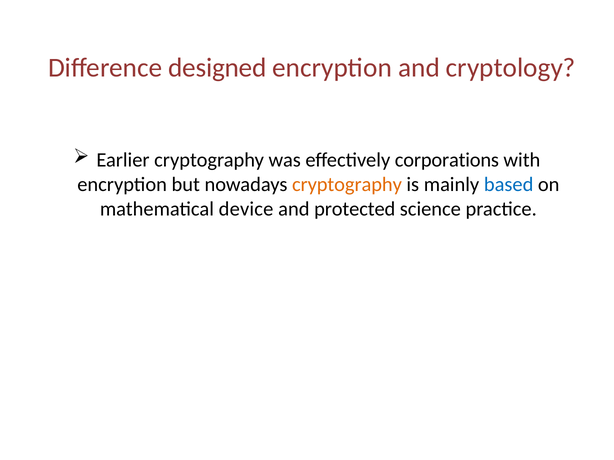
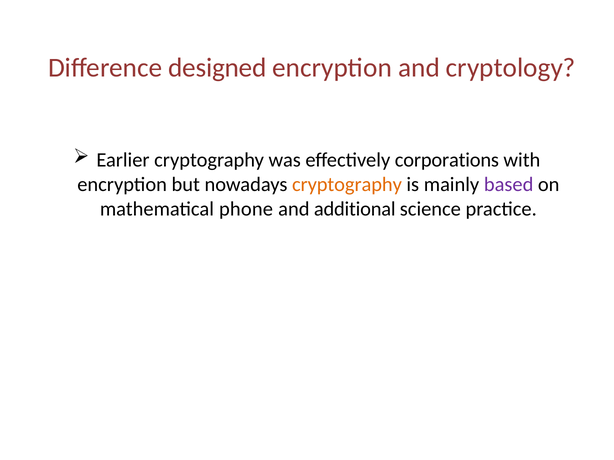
based colour: blue -> purple (509, 185)
device: device -> phone (246, 209)
protected: protected -> additional (355, 209)
